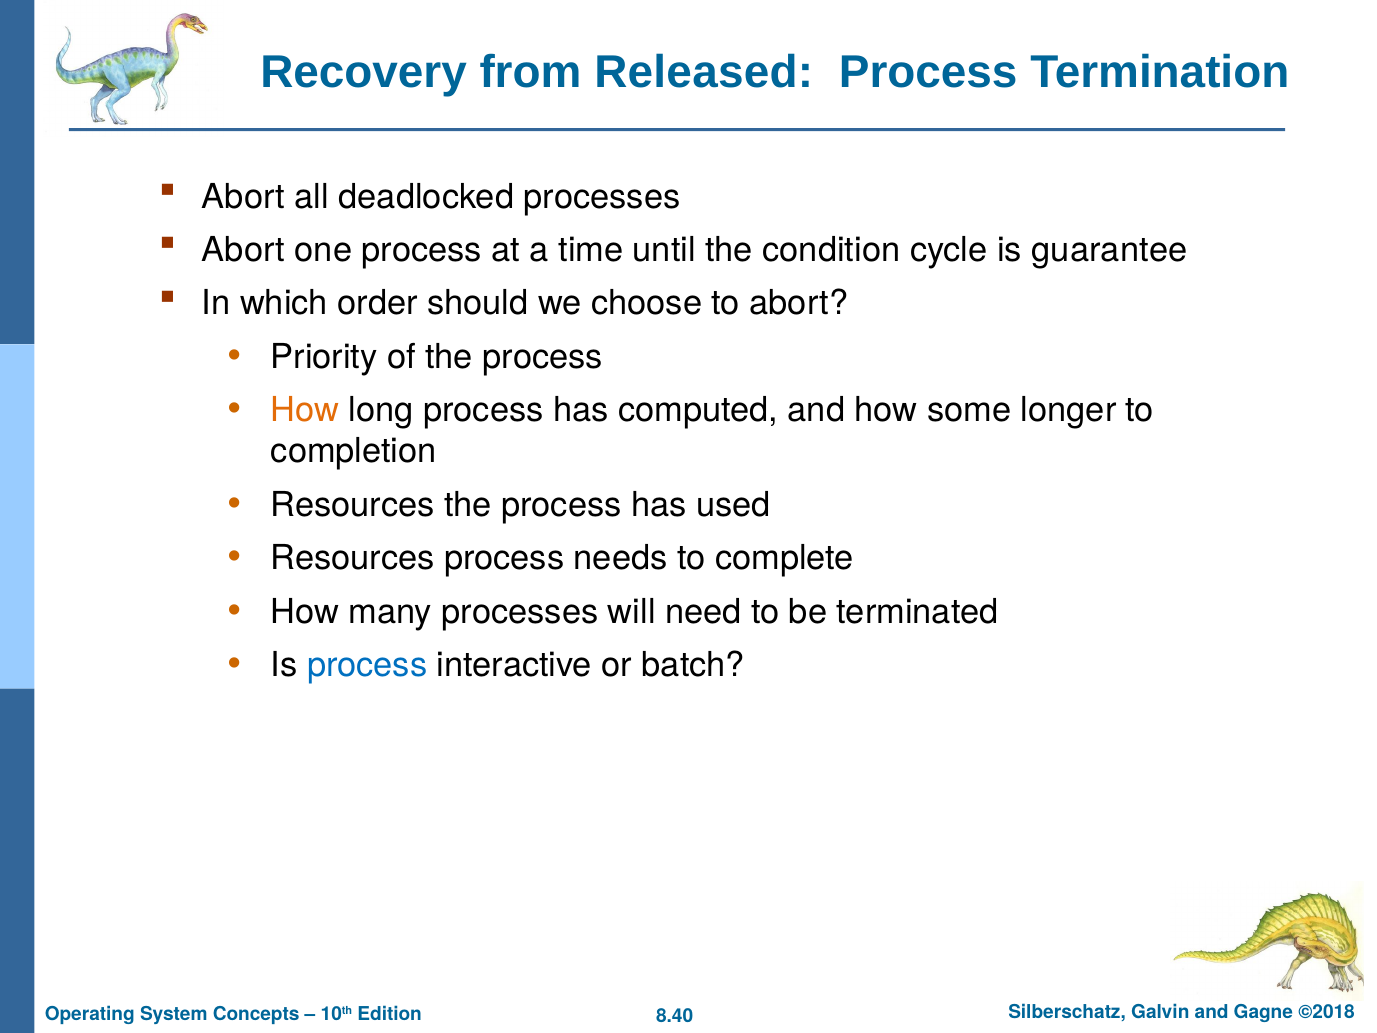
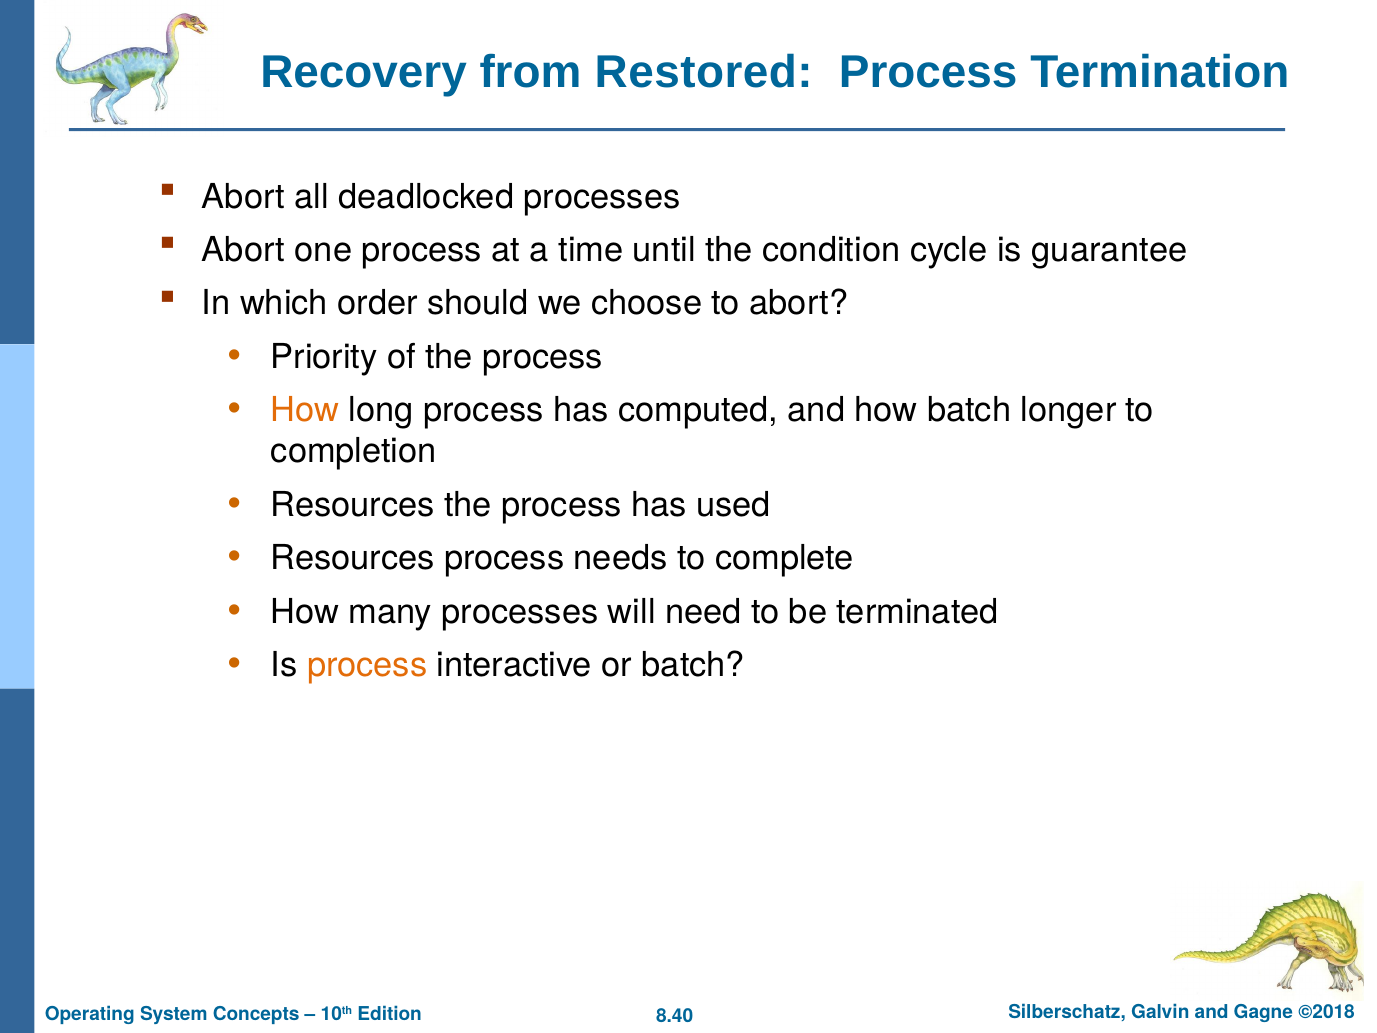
Released: Released -> Restored (704, 73)
how some: some -> batch (969, 410)
process colour: blue -> orange (367, 665)
